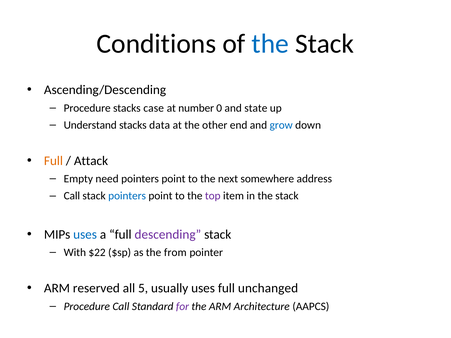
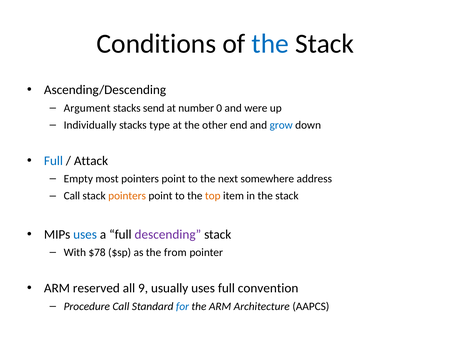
Procedure: Procedure -> Argument (87, 108)
case: case -> send (154, 108)
state: state -> were (256, 108)
Understand: Understand -> Individually (90, 125)
data: data -> type (160, 125)
Full colour: orange -> blue (53, 161)
need: need -> most (107, 179)
pointers colour: blue -> orange (127, 196)
top colour: purple -> orange (213, 196)
$22: $22 -> $78 (97, 253)
5: 5 -> 9 (143, 289)
unchanged: unchanged -> convention (268, 289)
for colour: purple -> blue (182, 307)
